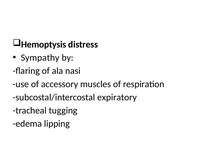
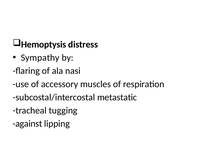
expiratory: expiratory -> metastatic (117, 97)
edema: edema -> against (27, 124)
